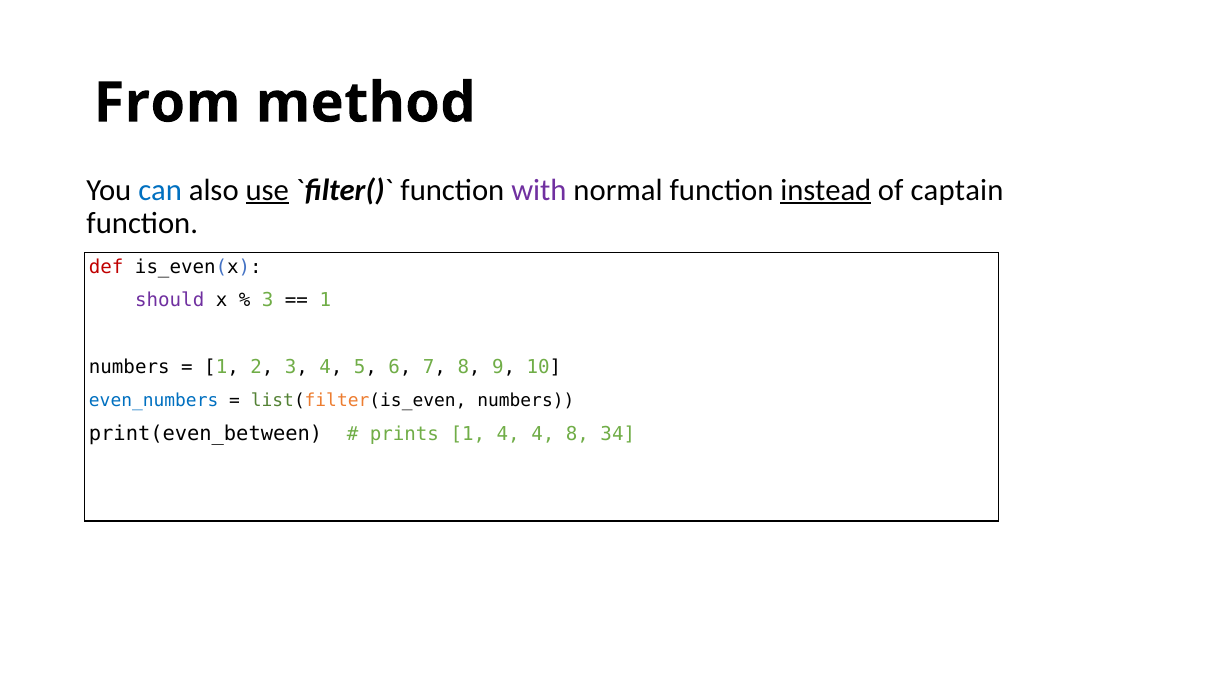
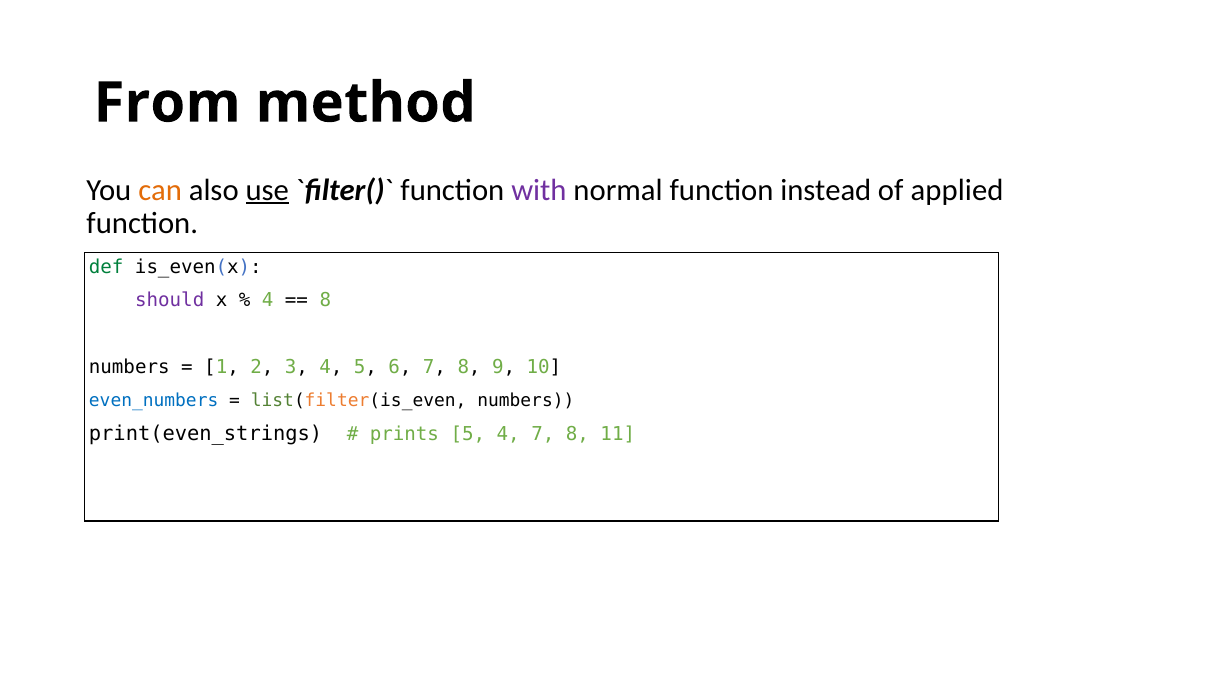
can colour: blue -> orange (160, 190)
instead underline: present -> none (826, 190)
captain: captain -> applied (957, 190)
def colour: red -> green (106, 267)
3: 3 -> 4 (268, 301)
1: 1 -> 8 (325, 301)
print(even_between: print(even_between -> print(even_strings (206, 434)
prints 1: 1 -> 5 (468, 434)
4 4: 4 -> 7 (543, 434)
34: 34 -> 11 (618, 434)
